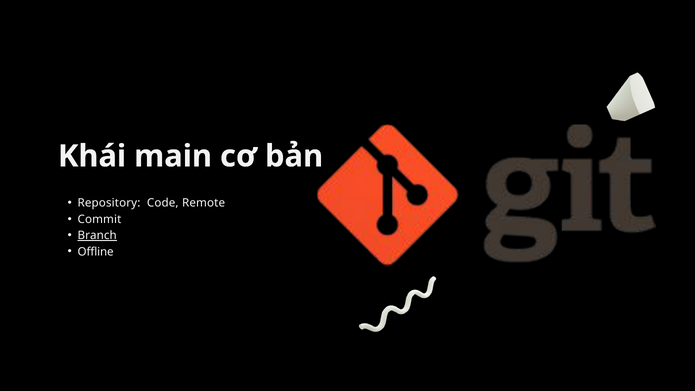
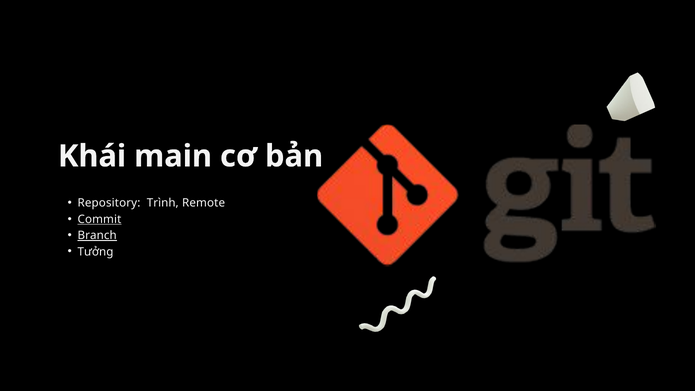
Code: Code -> Trình (163, 203)
Commit underline: none -> present (99, 219)
Offline: Offline -> Tưởng (96, 252)
